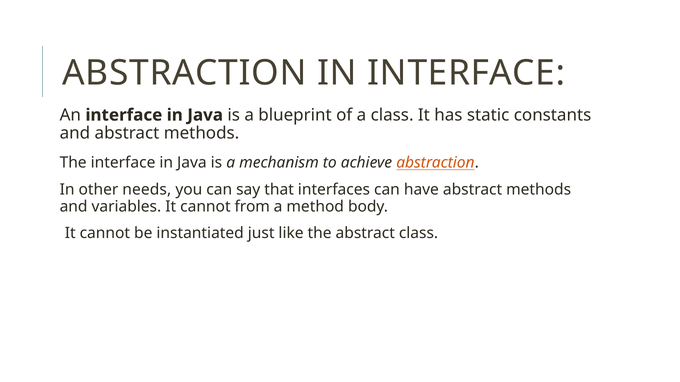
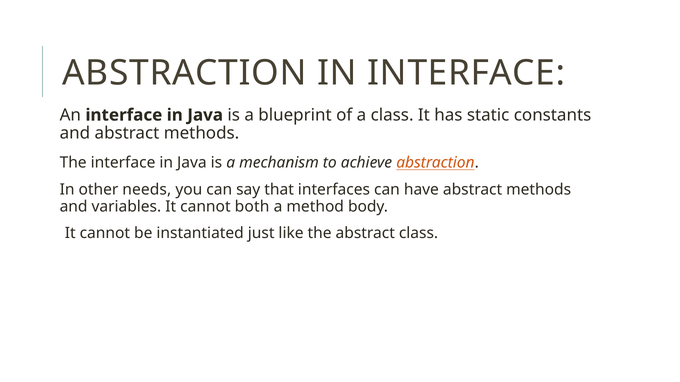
from: from -> both (252, 207)
